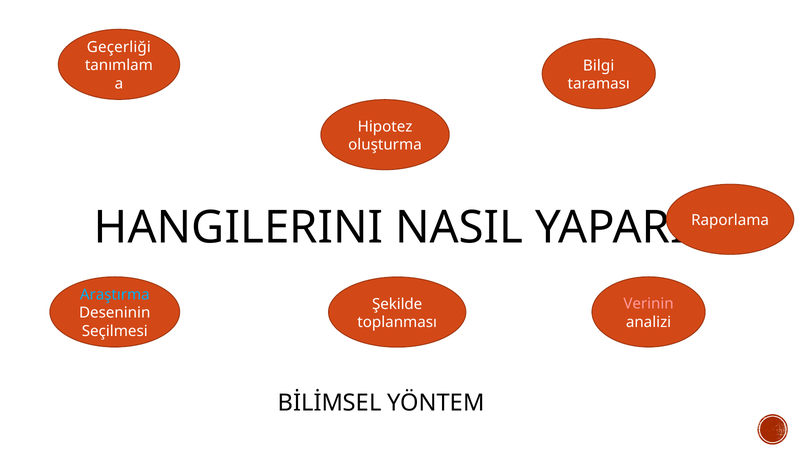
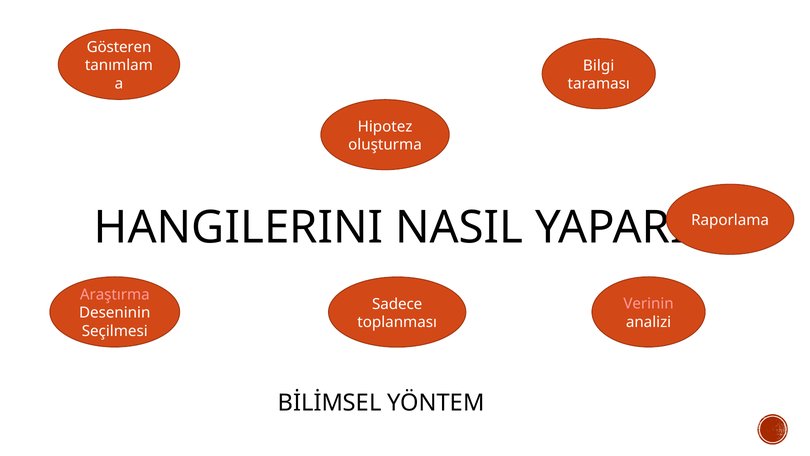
Geçerliği: Geçerliği -> Gösteren (119, 47)
Araştırma colour: light blue -> pink (115, 294)
Şekilde: Şekilde -> Sadece (397, 304)
